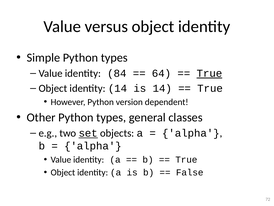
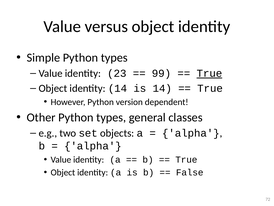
84: 84 -> 23 (117, 73)
64: 64 -> 99 (162, 73)
set underline: present -> none (88, 133)
